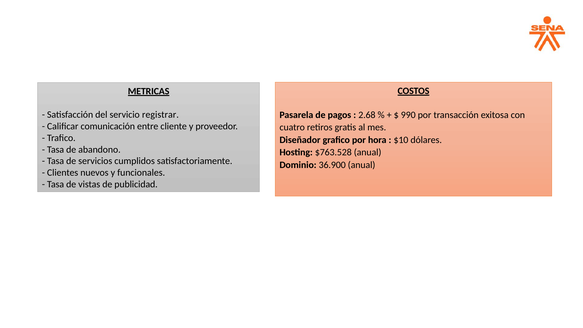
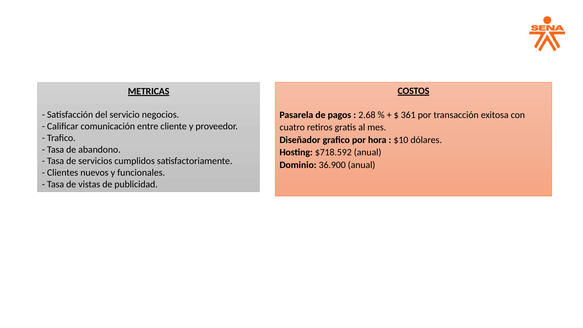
registrar: registrar -> negocios (160, 114)
990: 990 -> 361 (408, 115)
$763.528: $763.528 -> $718.592 (333, 152)
